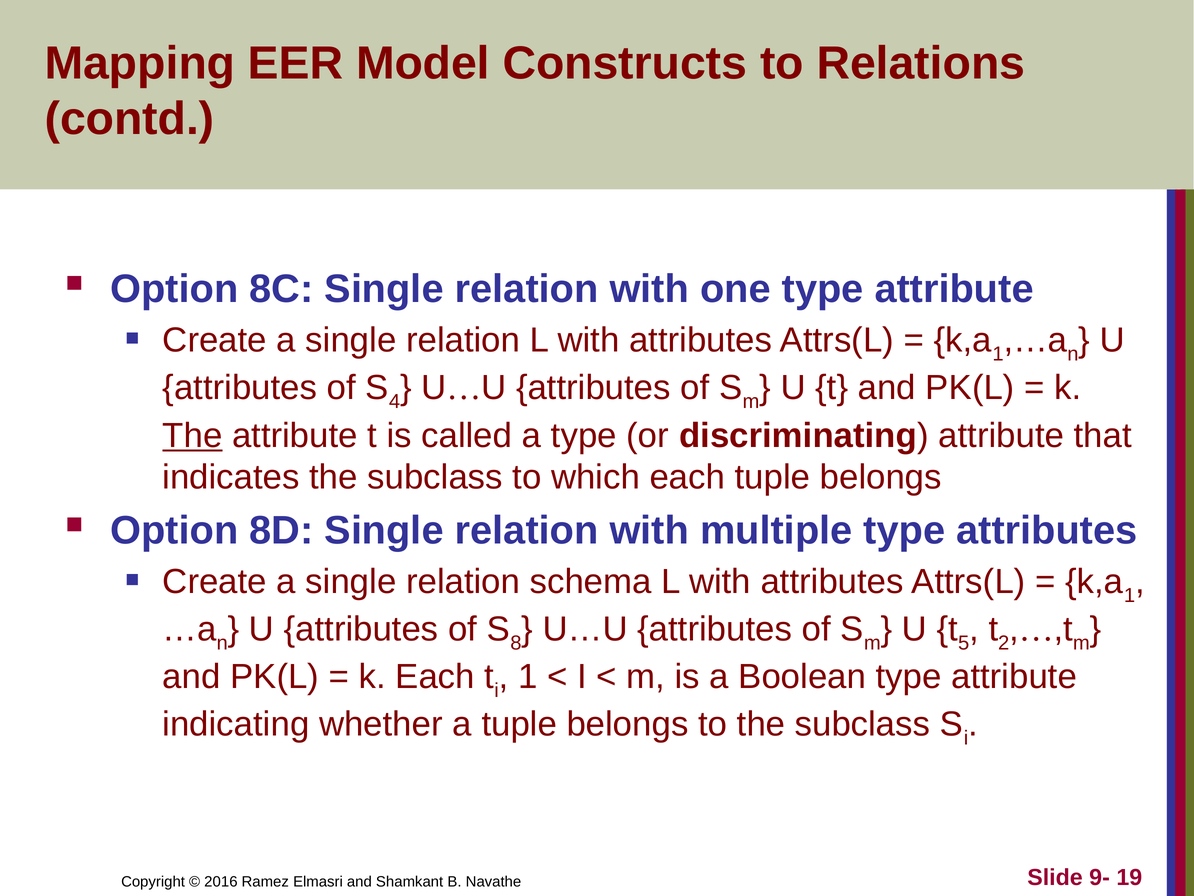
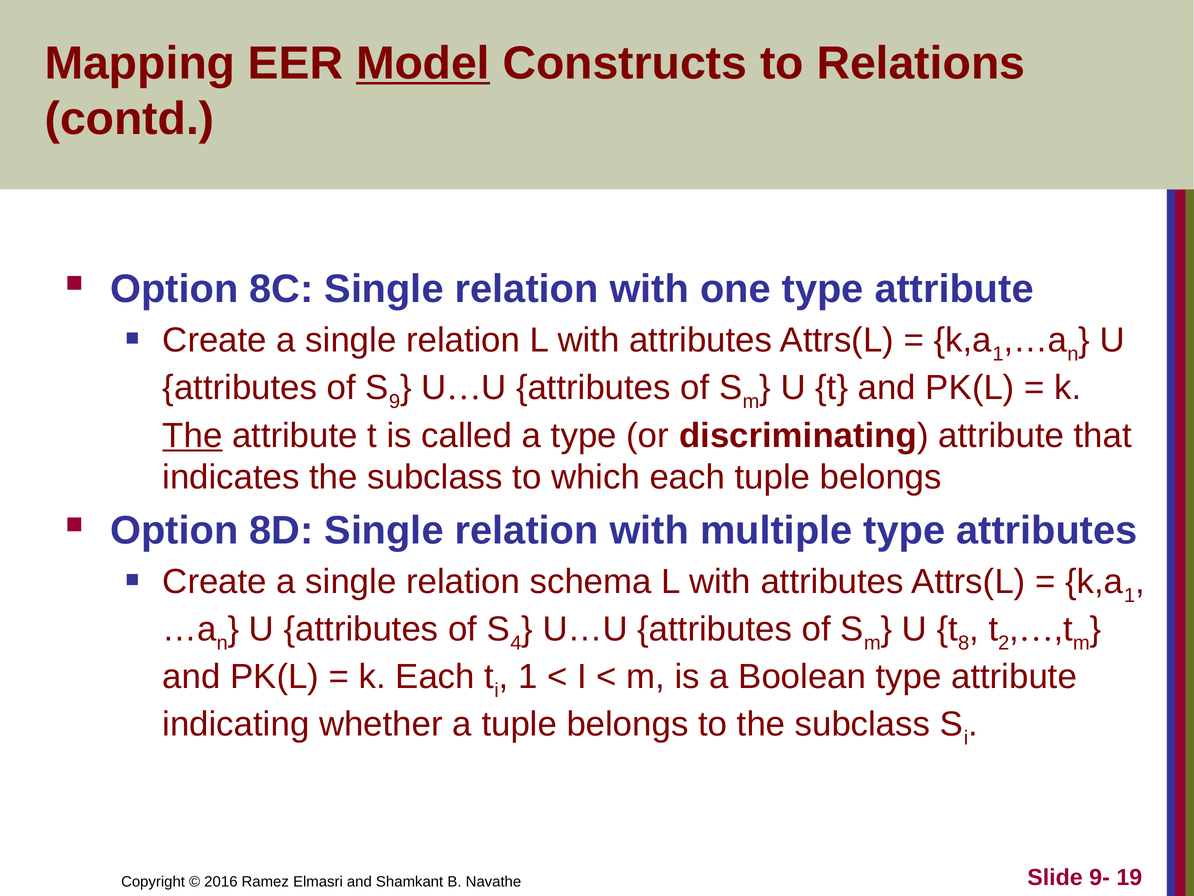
Model underline: none -> present (423, 63)
4: 4 -> 9 (395, 401)
8: 8 -> 4 (516, 643)
5: 5 -> 8 (964, 643)
